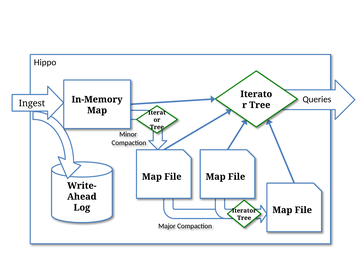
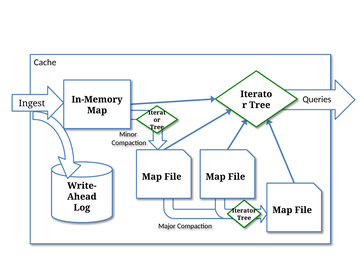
Hippo: Hippo -> Cache (45, 62)
